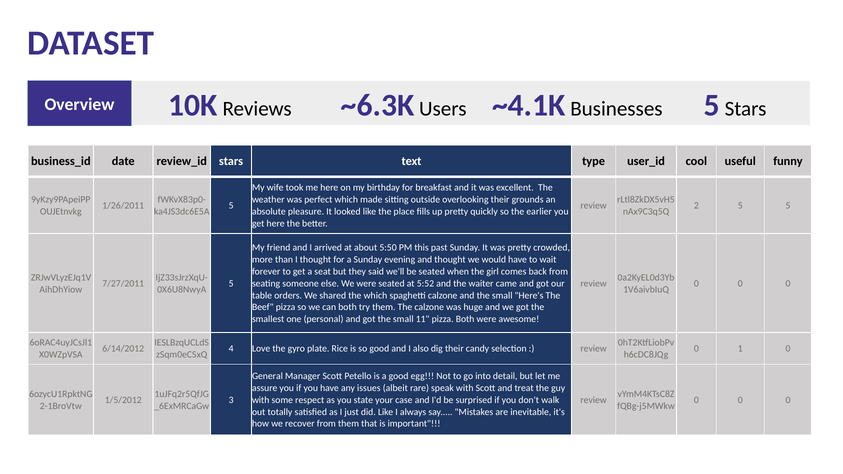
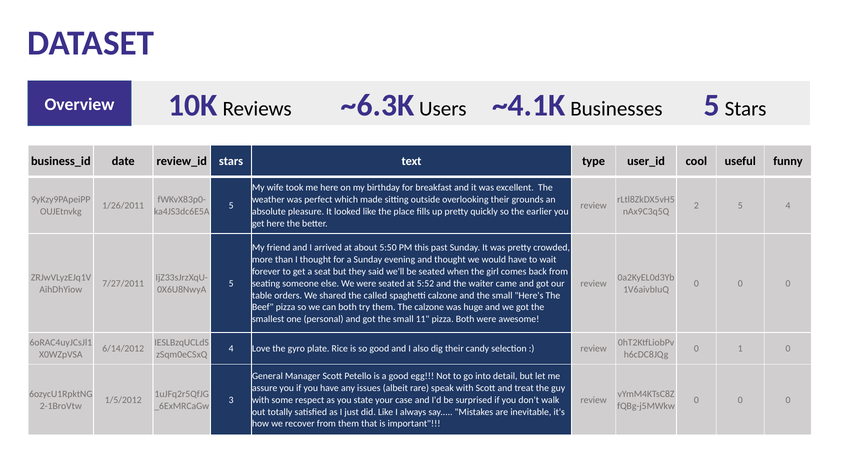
5 5: 5 -> 4 (788, 206)
the which: which -> called (375, 295)
